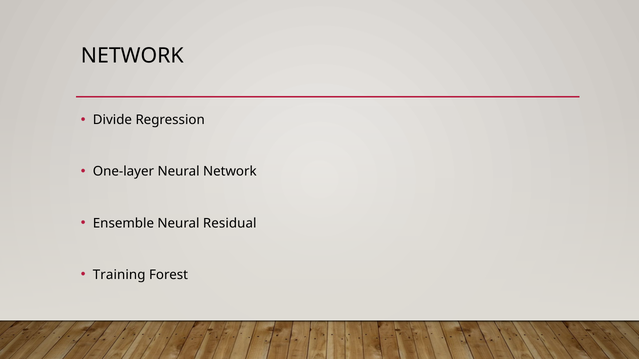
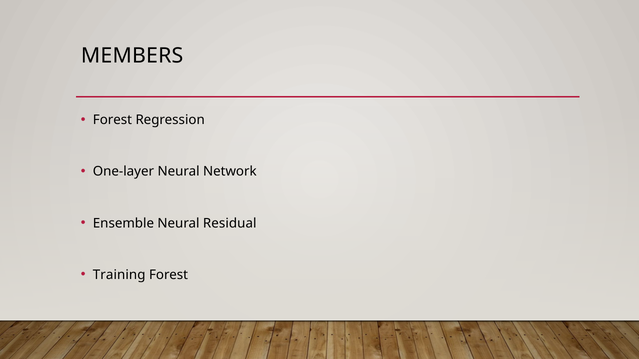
NETWORK: NETWORK -> MEMBERS (132, 56)
Divide: Divide -> Forest (112, 120)
